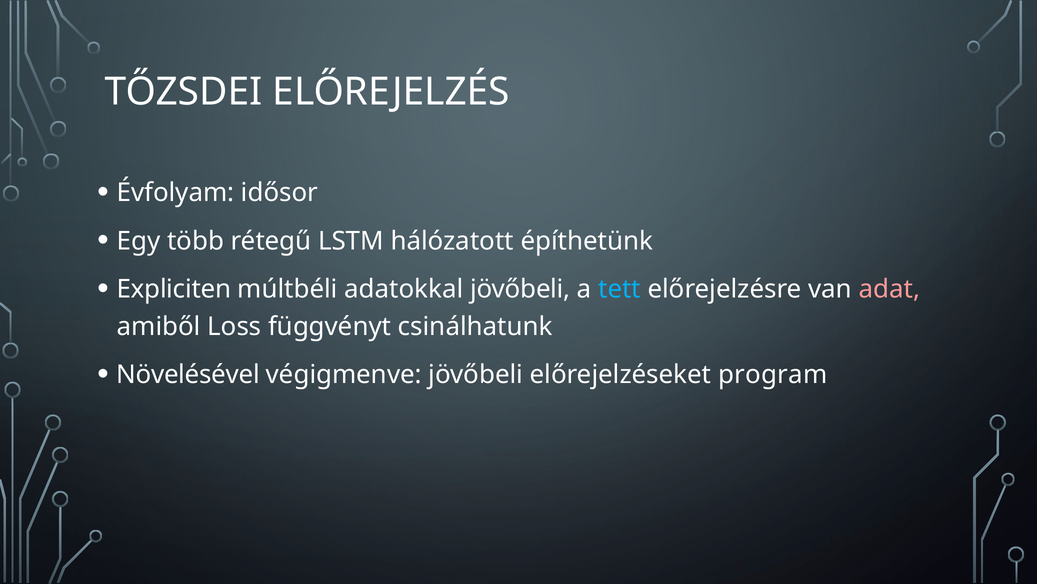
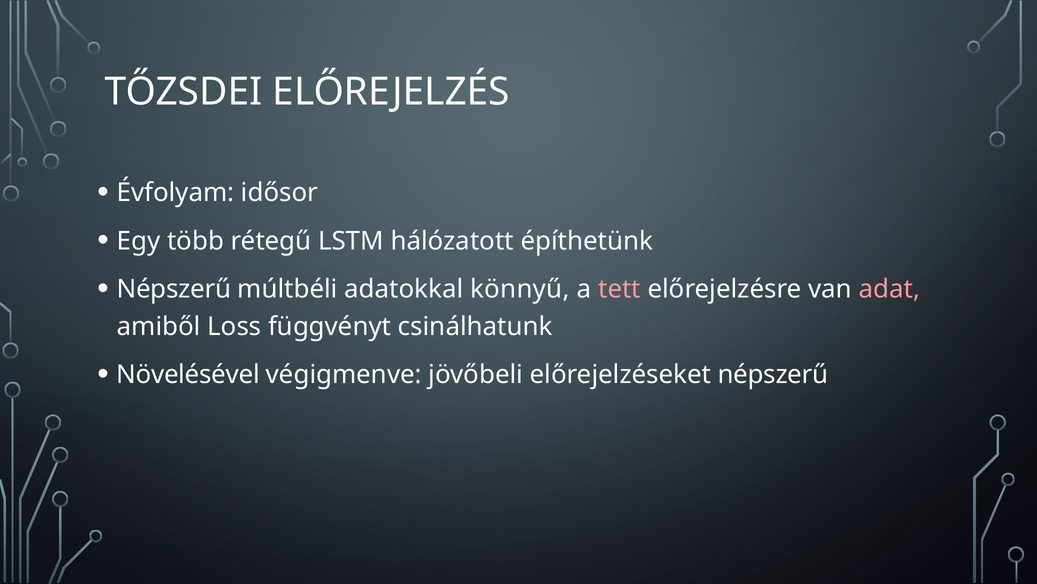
Expliciten: Expliciten -> Népszerű (174, 289)
adatokkal jövőbeli: jövőbeli -> könnyű (520, 289)
tett colour: light blue -> pink (619, 289)
előrejelzéseket program: program -> népszerű (773, 374)
